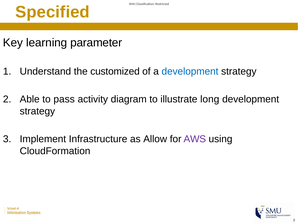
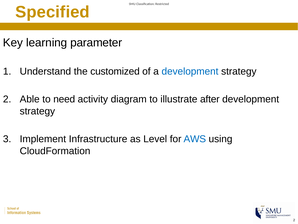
pass: pass -> need (64, 99)
long: long -> after (210, 99)
Allow: Allow -> Level (155, 139)
AWS colour: purple -> blue (195, 139)
